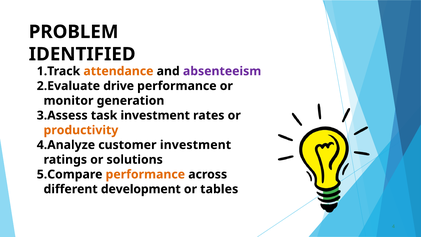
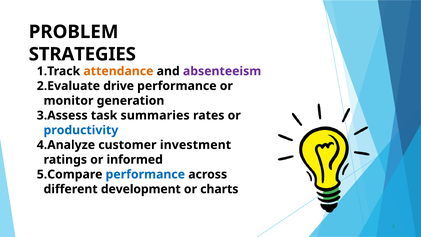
IDENTIFIED: IDENTIFIED -> STRATEGIES (82, 54)
task investment: investment -> summaries (155, 115)
productivity colour: orange -> blue (81, 130)
solutions: solutions -> informed (135, 160)
performance colour: orange -> blue (145, 174)
tables: tables -> charts (219, 189)
